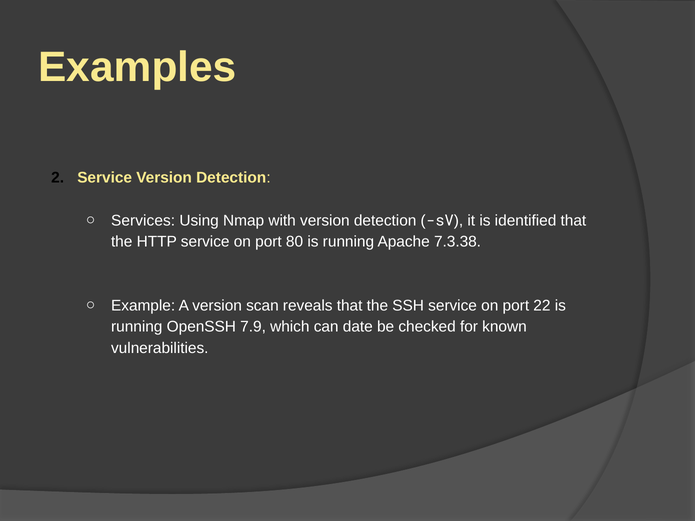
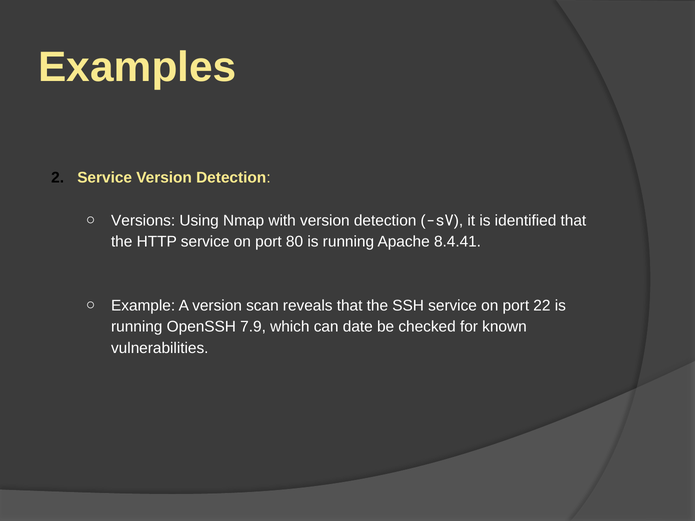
Services: Services -> Versions (143, 221)
7.3.38: 7.3.38 -> 8.4.41 (458, 242)
